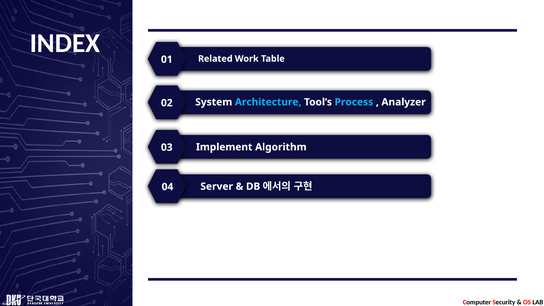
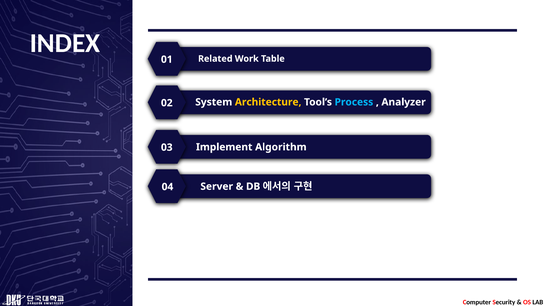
Architecture colour: light blue -> yellow (268, 102)
